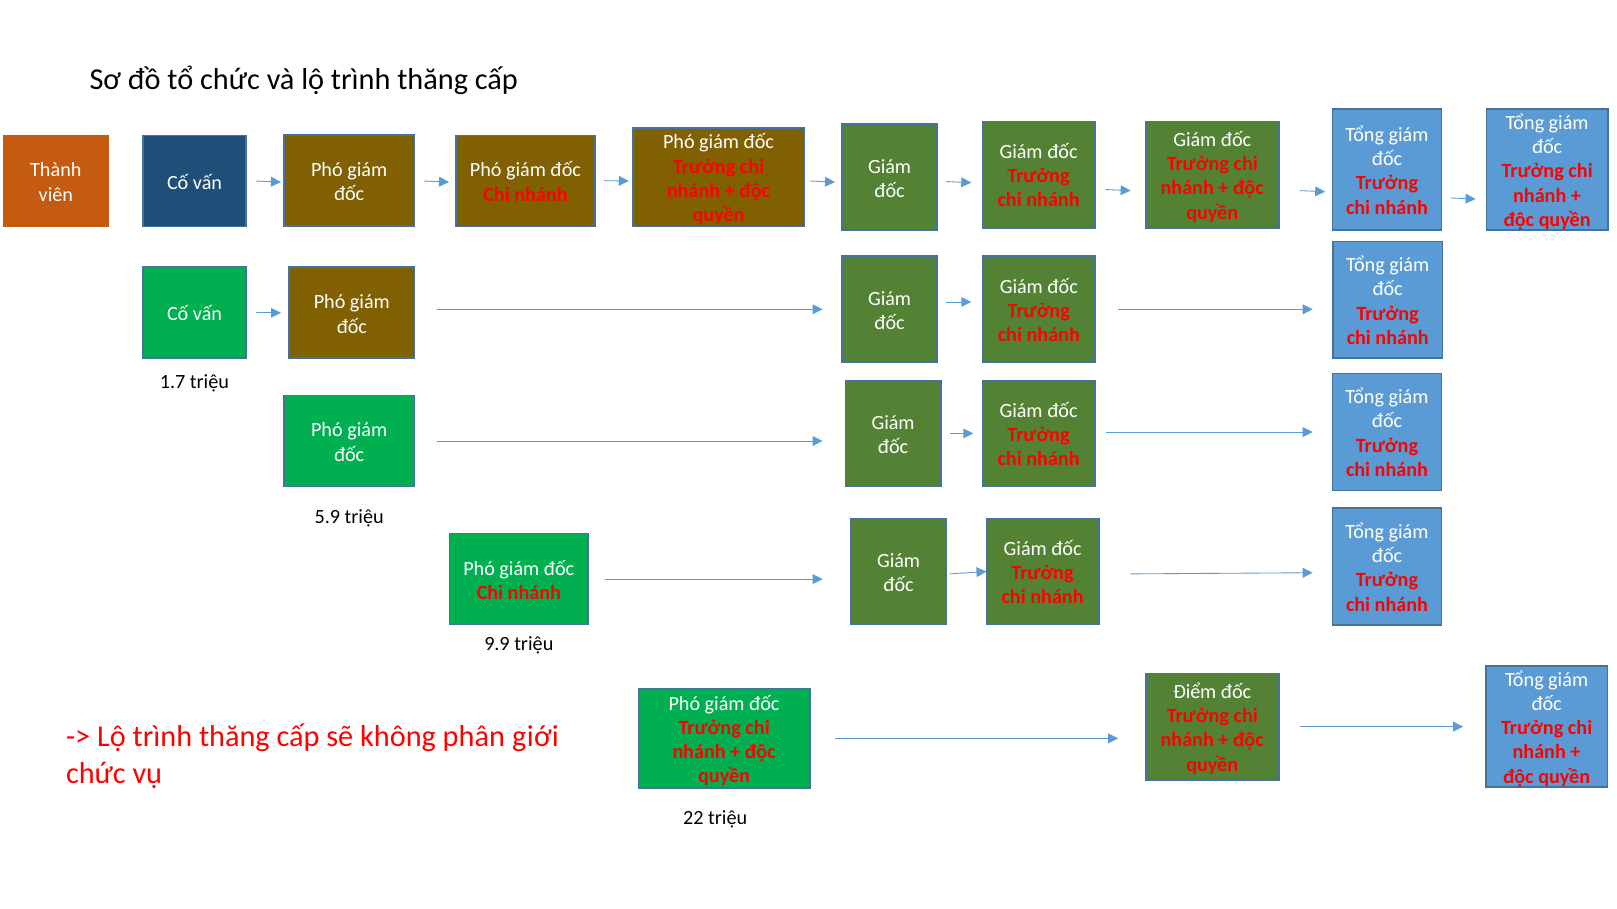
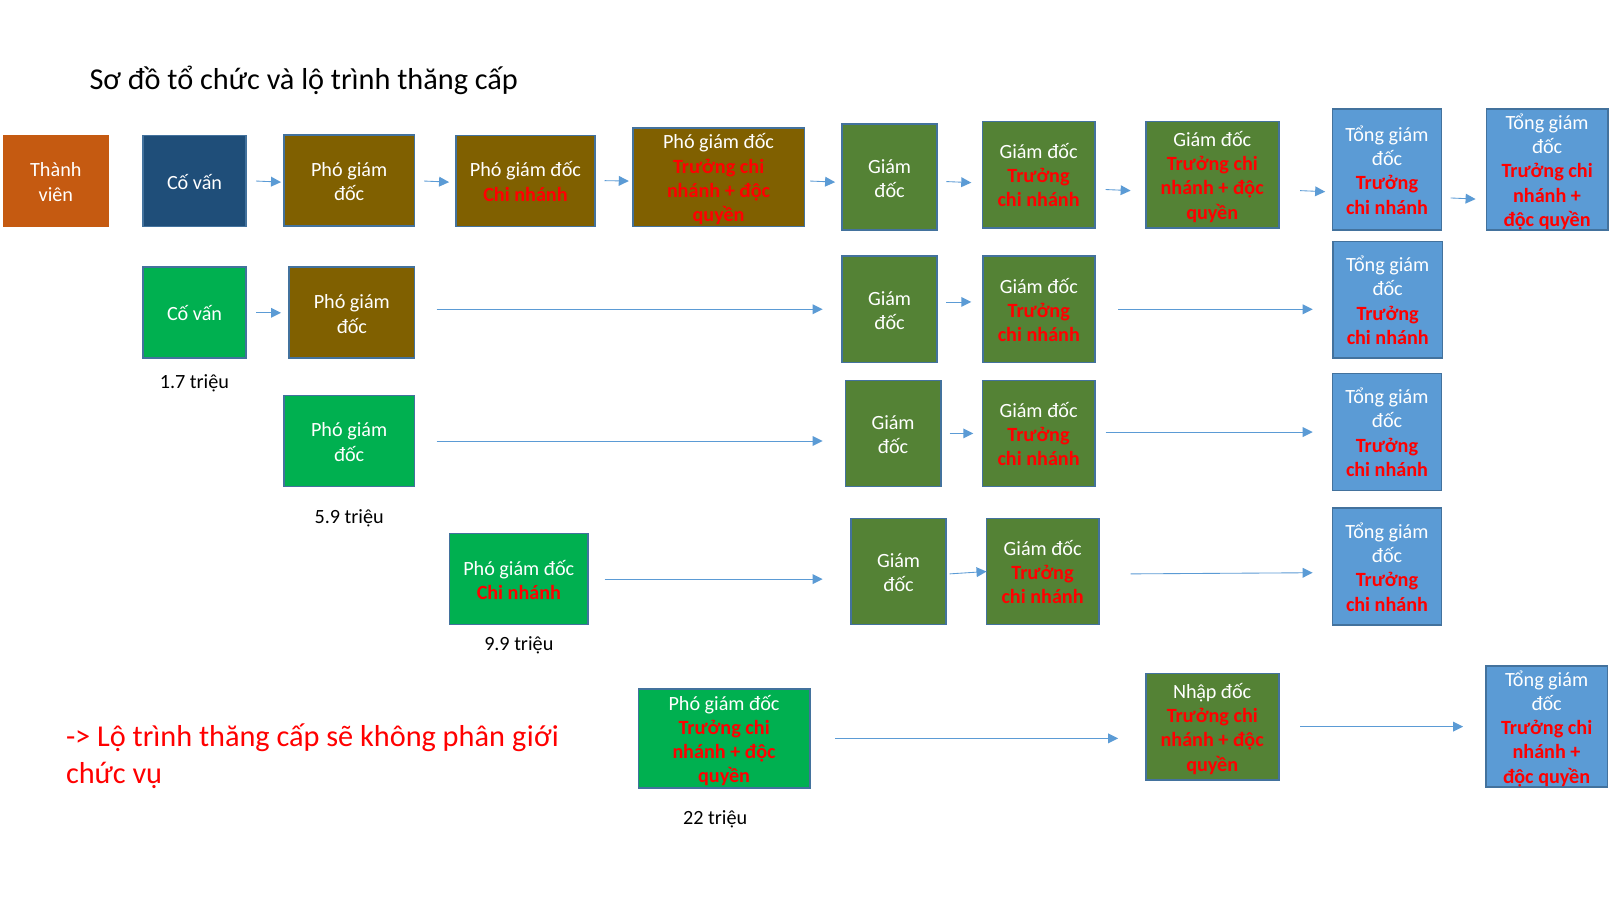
Điểm: Điểm -> Nhập (1195, 692)
